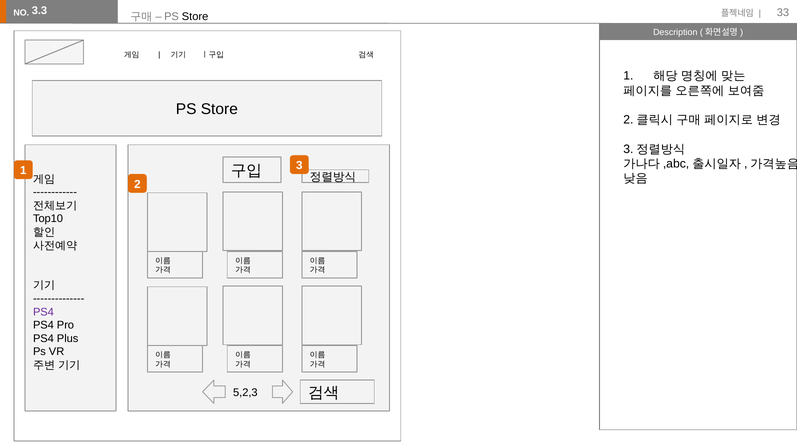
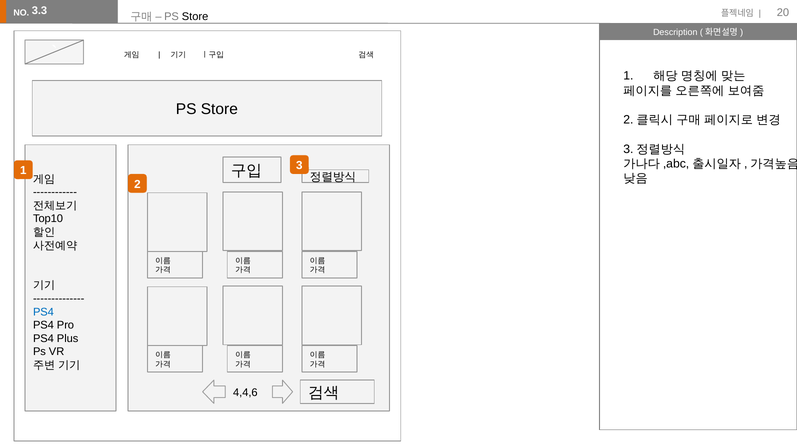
33: 33 -> 20 (783, 13)
PS4 colour: purple -> blue (43, 312)
5,2,3: 5,2,3 -> 4,4,6 (245, 393)
